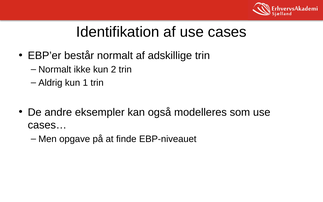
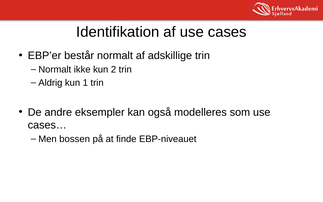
opgave: opgave -> bossen (75, 139)
